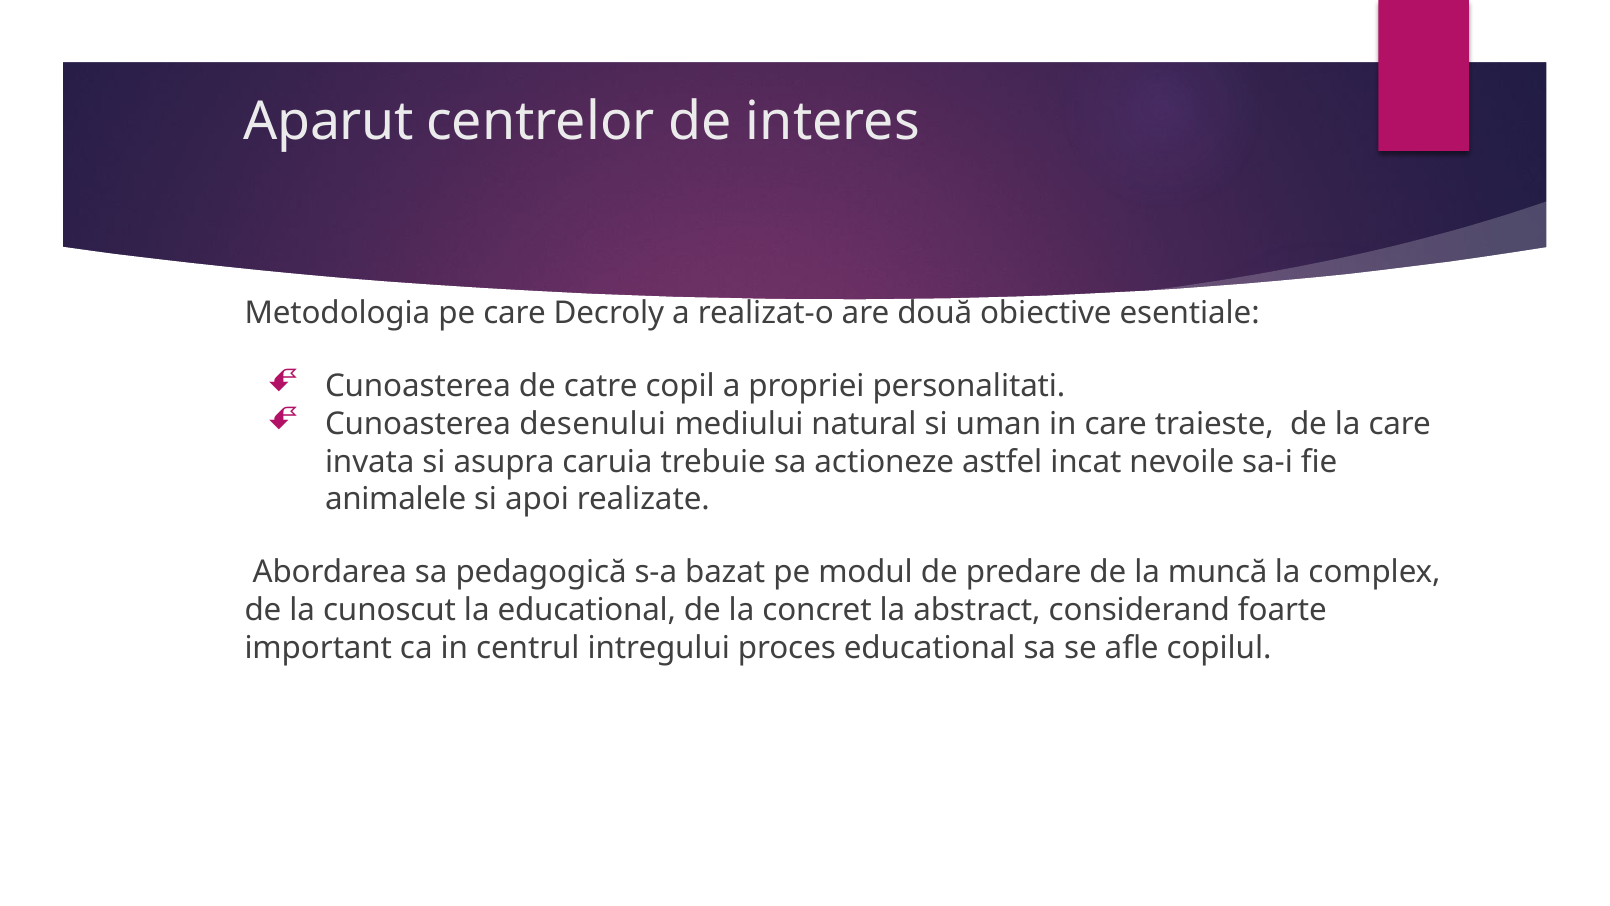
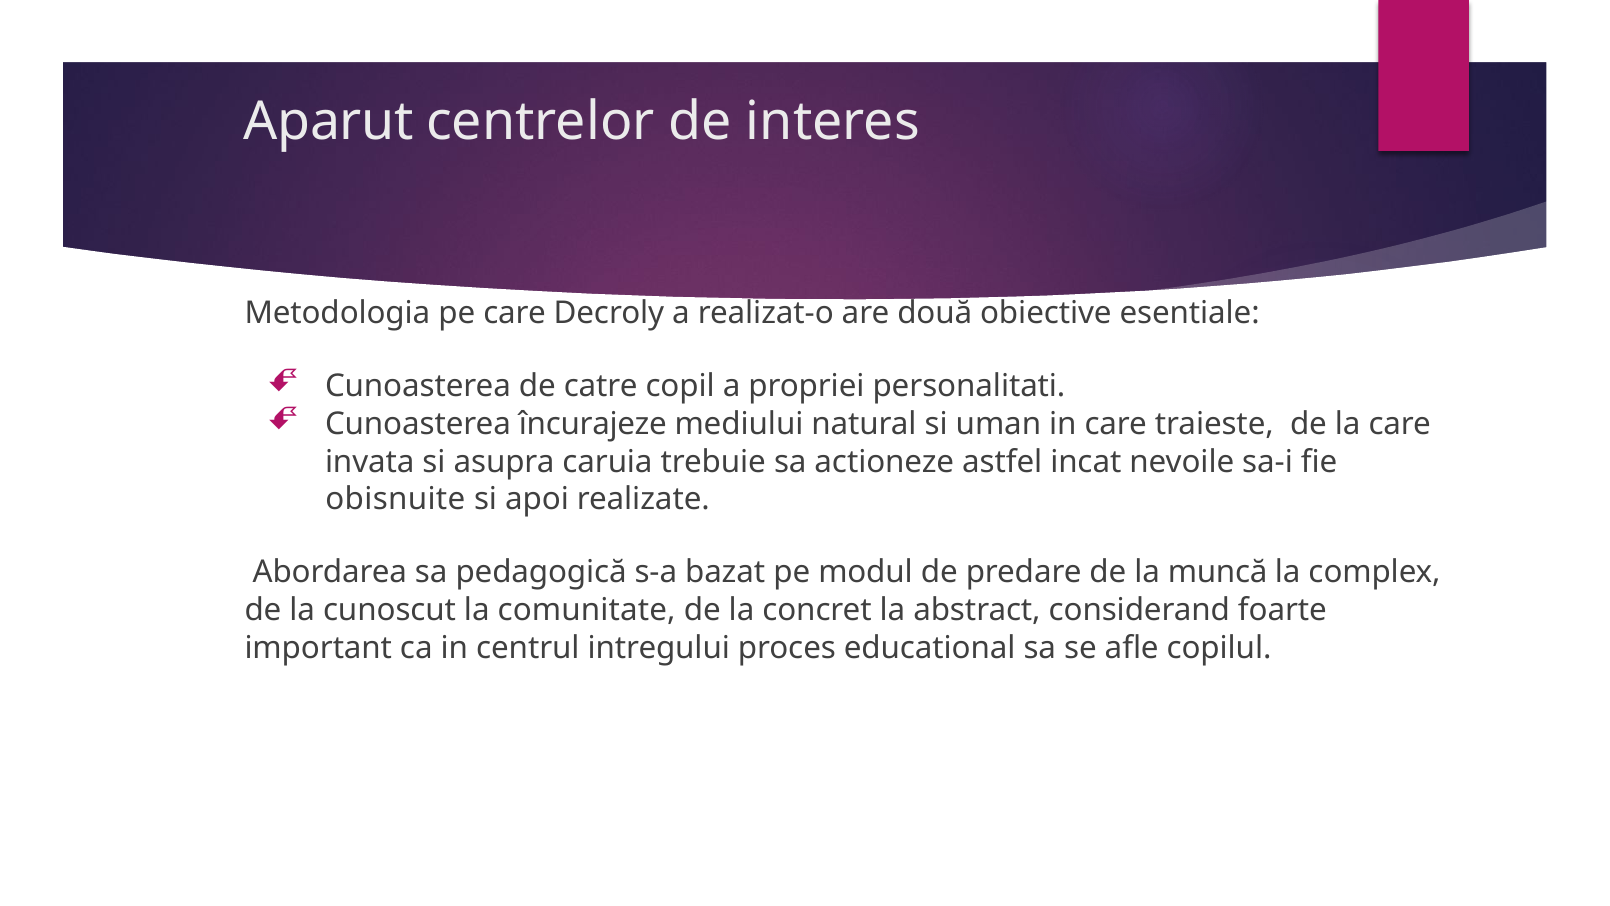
desenului: desenului -> încurajeze (593, 424)
animalele: animalele -> obisnuite (395, 499)
la educational: educational -> comunitate (587, 610)
